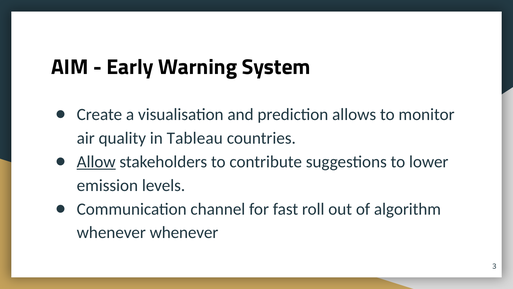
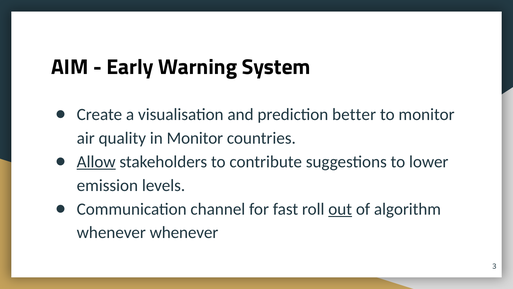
allows: allows -> better (354, 114)
in Tableau: Tableau -> Monitor (195, 138)
out underline: none -> present (340, 209)
